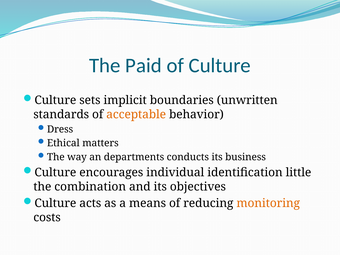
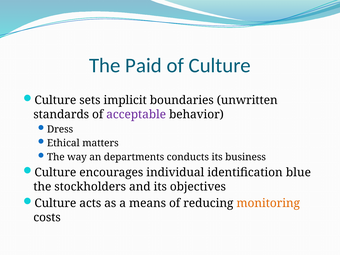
acceptable colour: orange -> purple (136, 114)
little: little -> blue (298, 173)
combination: combination -> stockholders (90, 187)
